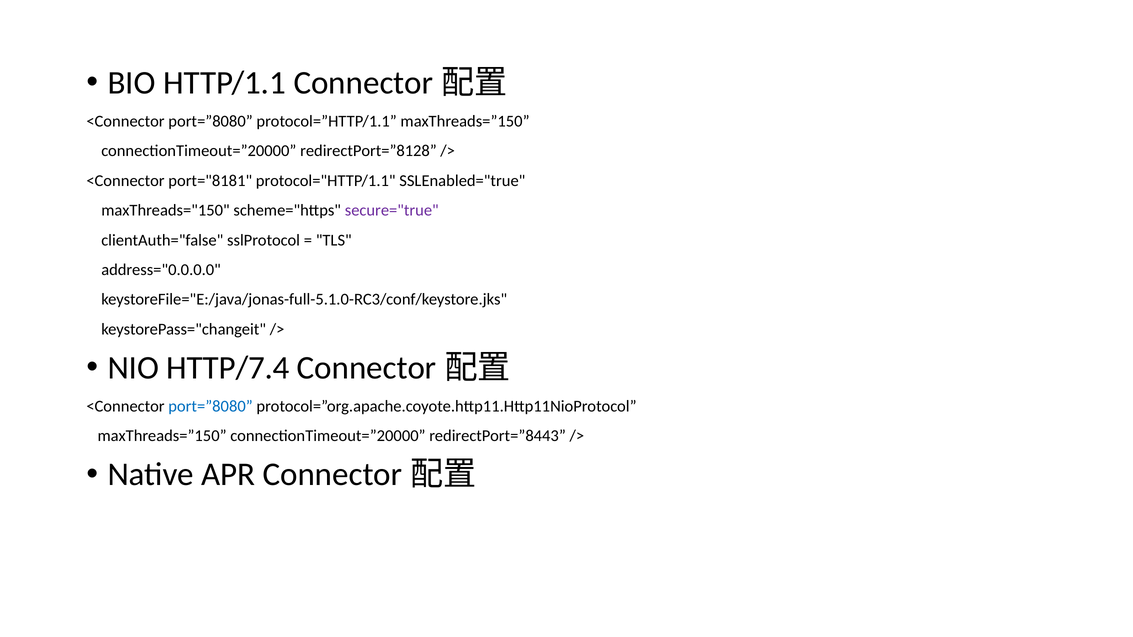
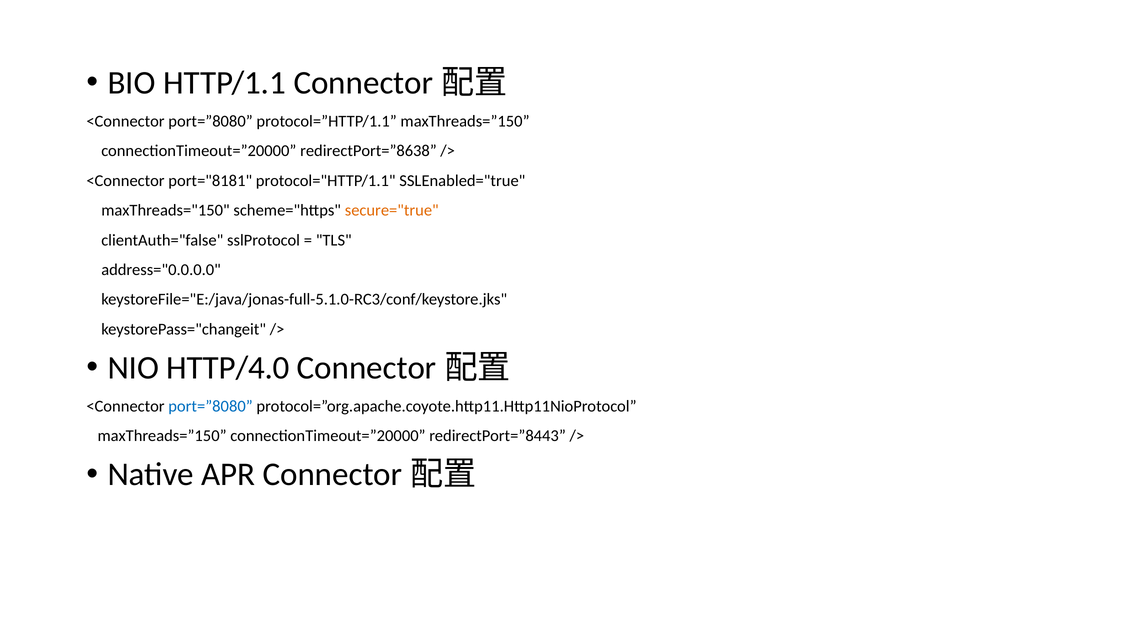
redirectPort=”8128: redirectPort=”8128 -> redirectPort=”8638 (368, 151)
secure="true colour: purple -> orange (392, 211)
HTTP/7.4: HTTP/7.4 -> HTTP/4.0 (228, 368)
